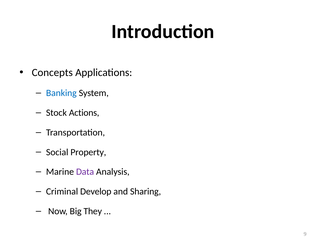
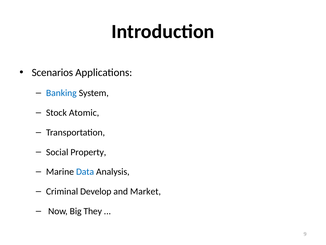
Concepts: Concepts -> Scenarios (52, 72)
Actions: Actions -> Atomic (84, 113)
Data colour: purple -> blue (85, 171)
Sharing: Sharing -> Market (146, 191)
